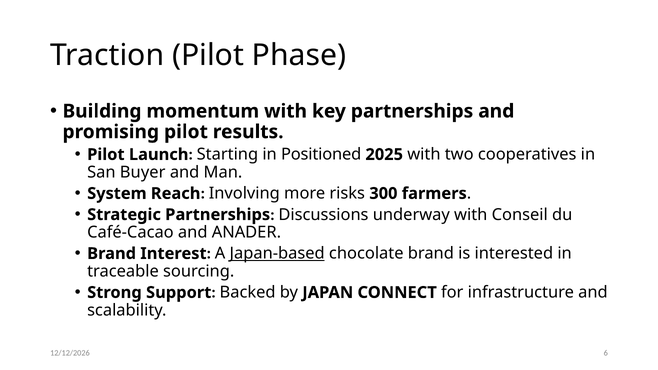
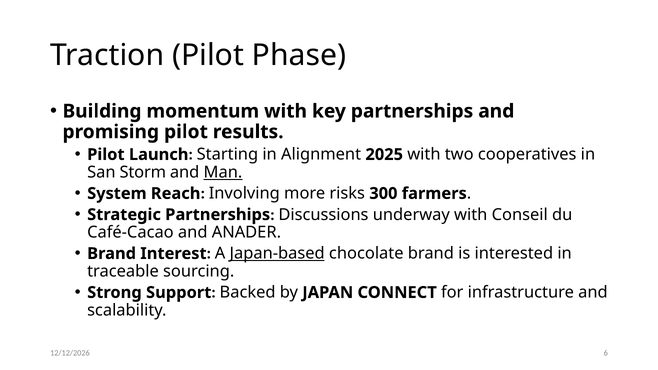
Positioned: Positioned -> Alignment (321, 155)
Buyer: Buyer -> Storm (143, 172)
Man underline: none -> present (223, 172)
